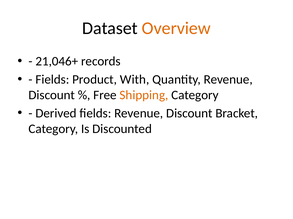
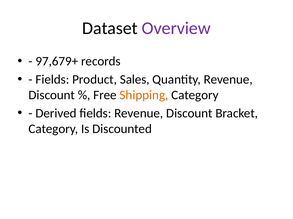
Overview colour: orange -> purple (176, 28)
21,046+: 21,046+ -> 97,679+ (57, 61)
With: With -> Sales (135, 80)
